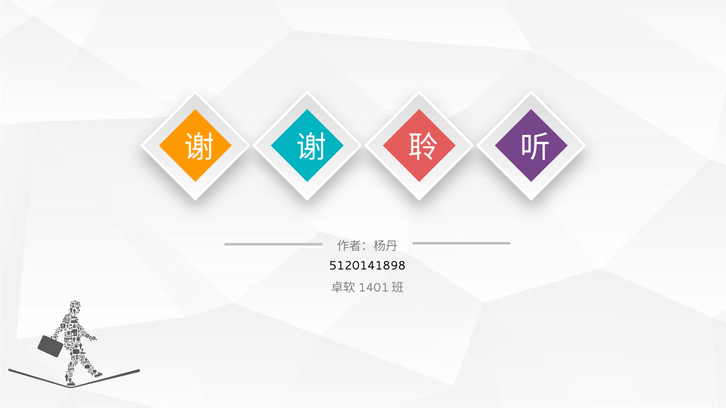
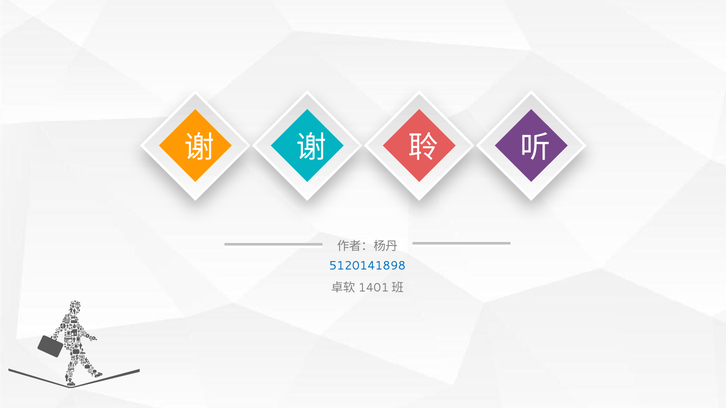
5120141898 colour: black -> blue (367, 266)
